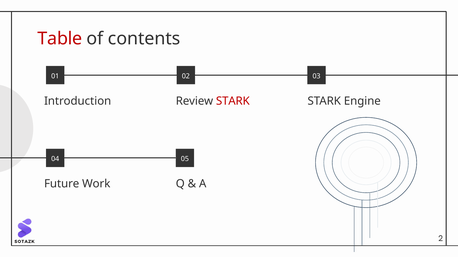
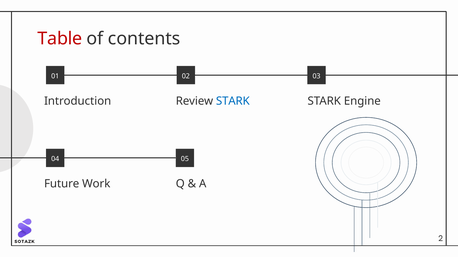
STARK colour: red -> blue (233, 101)
